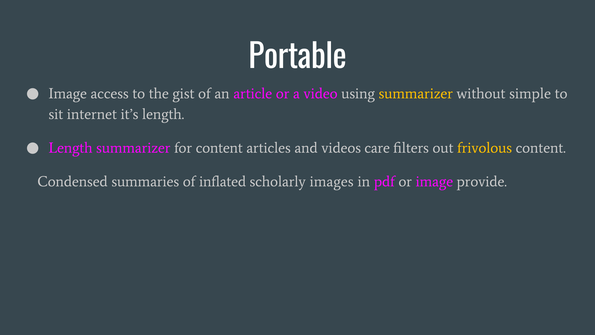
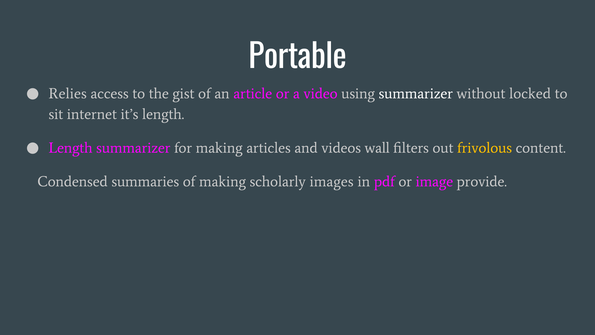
Image: Image -> Relies (68, 94)
summarizer colour: yellow -> white (416, 94)
simple: simple -> locked (530, 94)
for content: content -> making (219, 148)
care: care -> wall (377, 148)
of inflated: inflated -> making (223, 182)
